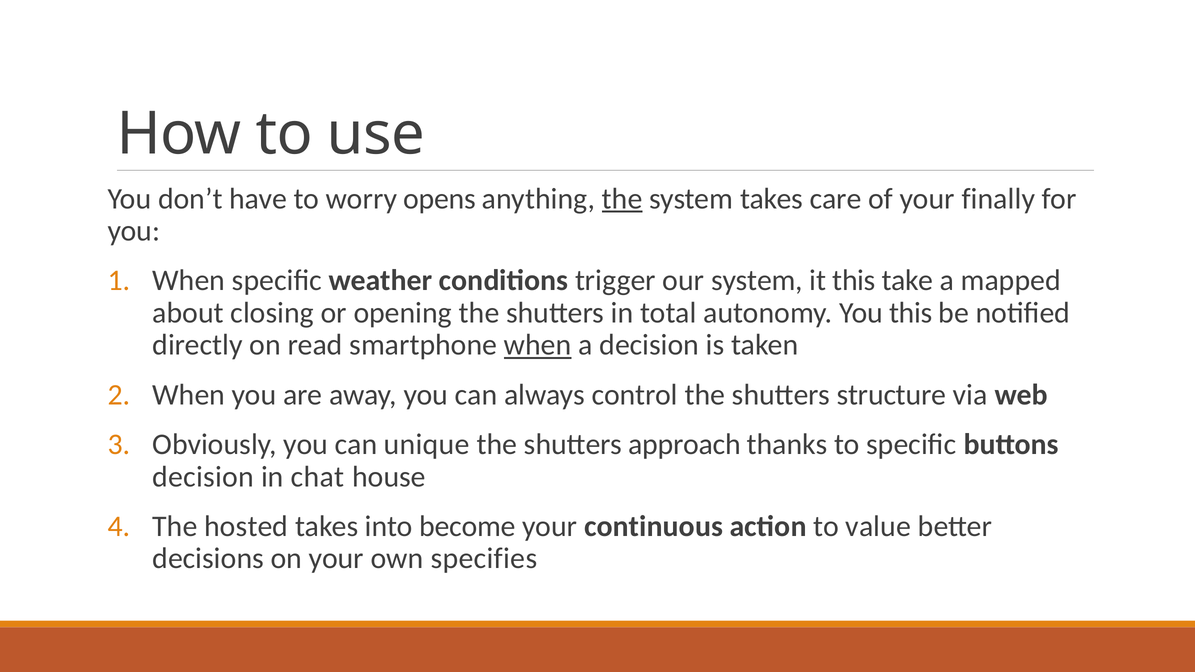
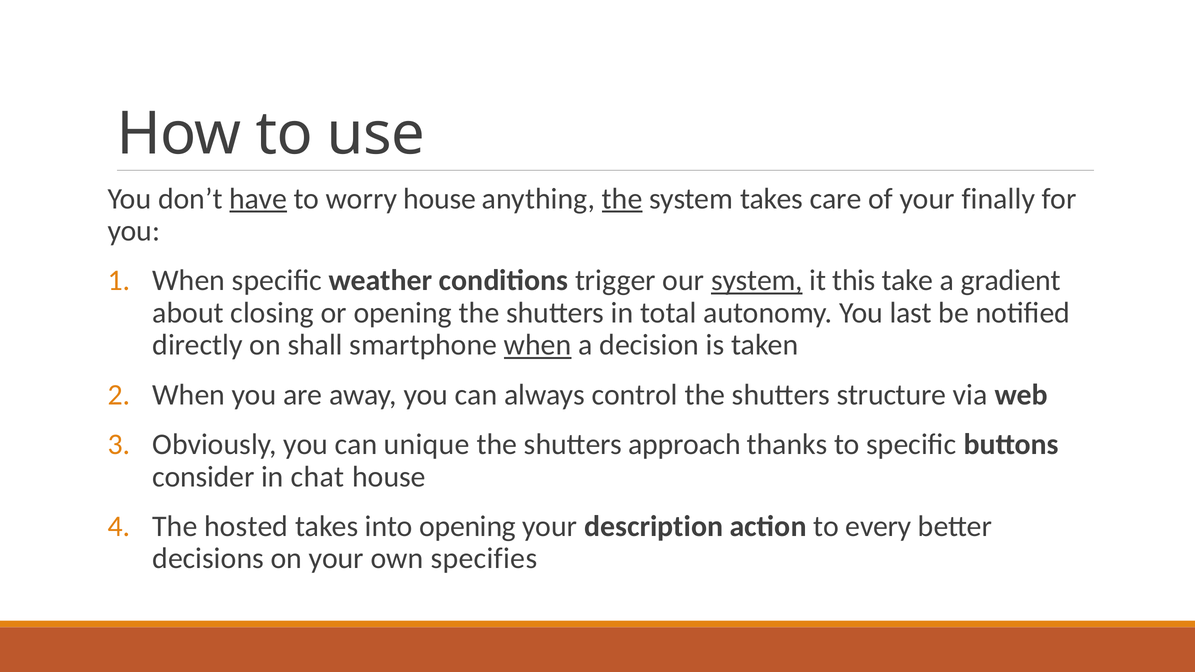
have underline: none -> present (258, 199)
worry opens: opens -> house (440, 199)
system underline: none -> present (757, 281)
mapped: mapped -> gradient (1011, 281)
You this: this -> last (911, 313)
read: read -> shall (315, 345)
decision: decision -> consider (203, 477)
into become: become -> opening (468, 526)
continuous: continuous -> description (654, 526)
value: value -> every (878, 526)
